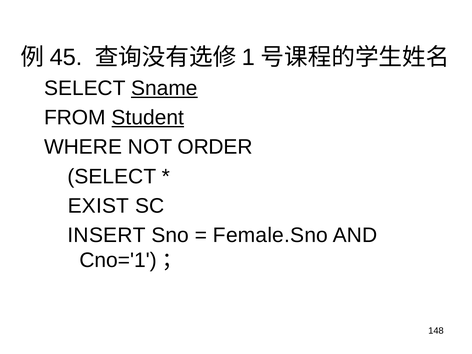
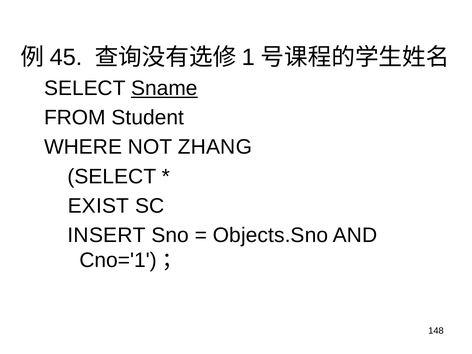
Student underline: present -> none (148, 118)
ORDER: ORDER -> ZHANG (215, 147)
Female.Sno: Female.Sno -> Objects.Sno (271, 235)
